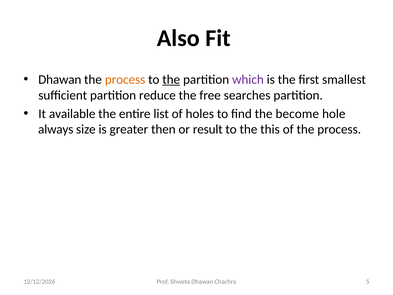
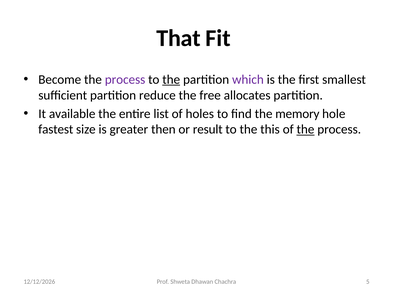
Also: Also -> That (179, 38)
Dhawan: Dhawan -> Become (60, 80)
process colour: orange -> purple (125, 80)
searches: searches -> allocates (247, 95)
become: become -> memory (297, 114)
always: always -> fastest (56, 129)
the underline: none -> present (305, 129)
